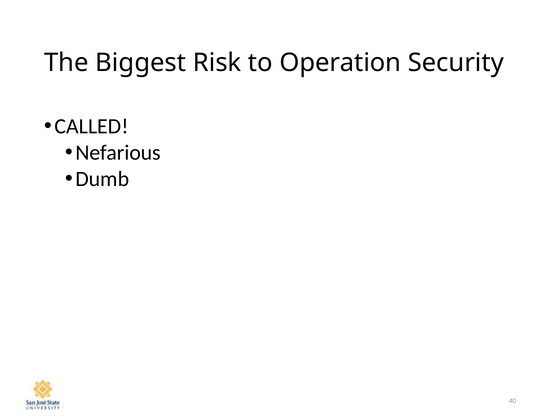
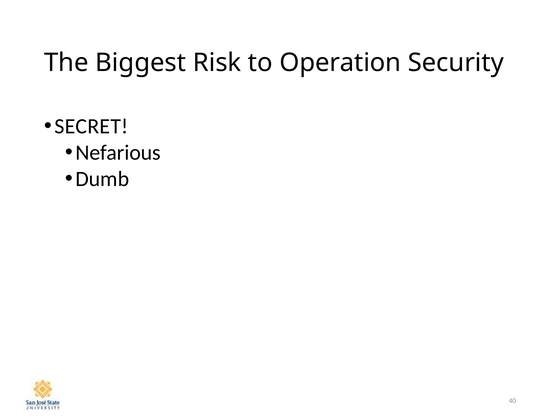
CALLED: CALLED -> SECRET (91, 126)
